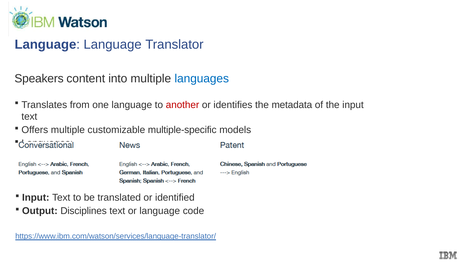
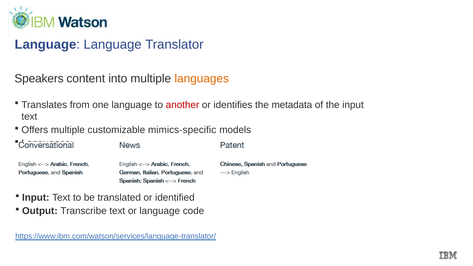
languages colour: blue -> orange (202, 79)
multiple-specific: multiple-specific -> mimics-specific (182, 130)
Disciplines: Disciplines -> Transcribe (84, 211)
